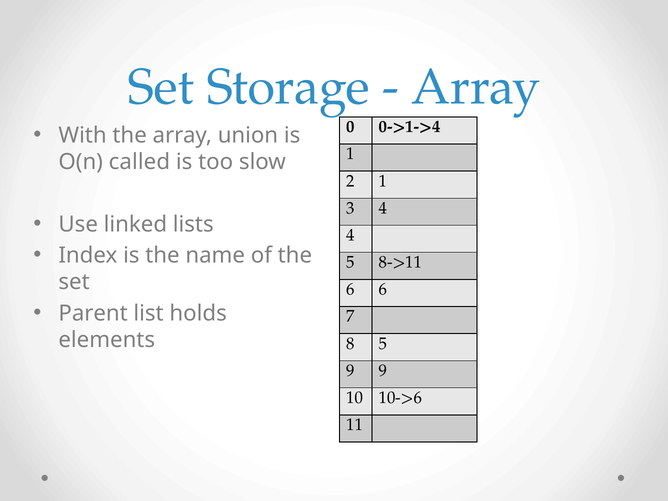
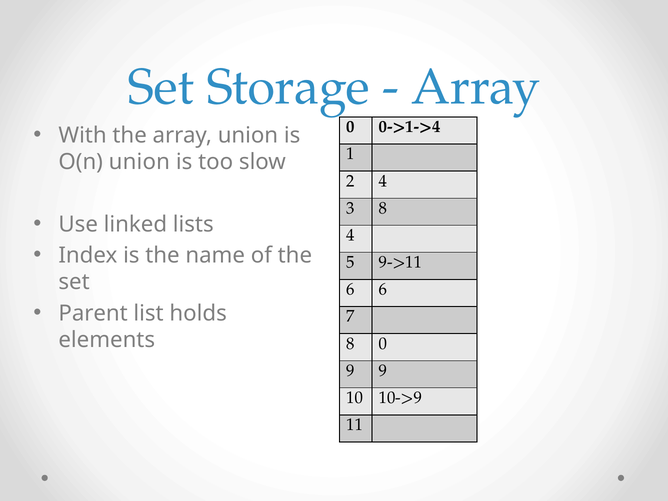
O(n called: called -> union (139, 162)
2 1: 1 -> 4 (383, 181)
3 4: 4 -> 8 (383, 208)
8->11: 8->11 -> 9->11 (400, 262)
8 5: 5 -> 0 (383, 344)
10->6: 10->6 -> 10->9 (400, 398)
